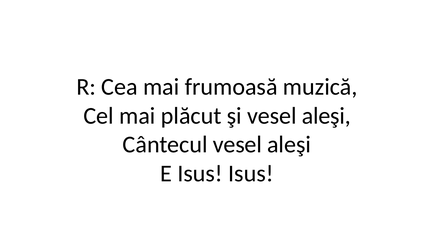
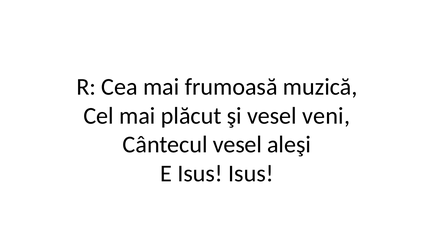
şi vesel aleşi: aleşi -> veni (326, 116)
